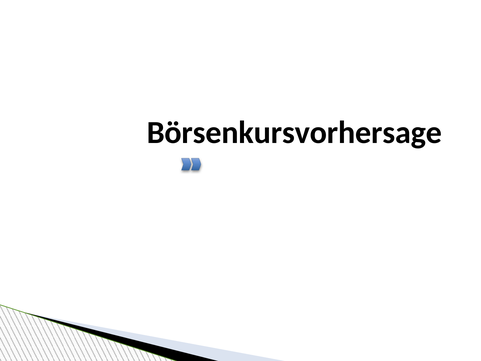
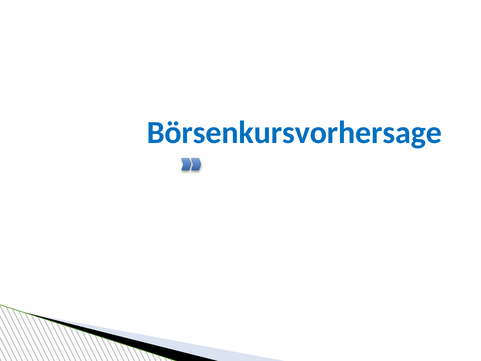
Börsenkursvorhersage colour: black -> blue (294, 133)
